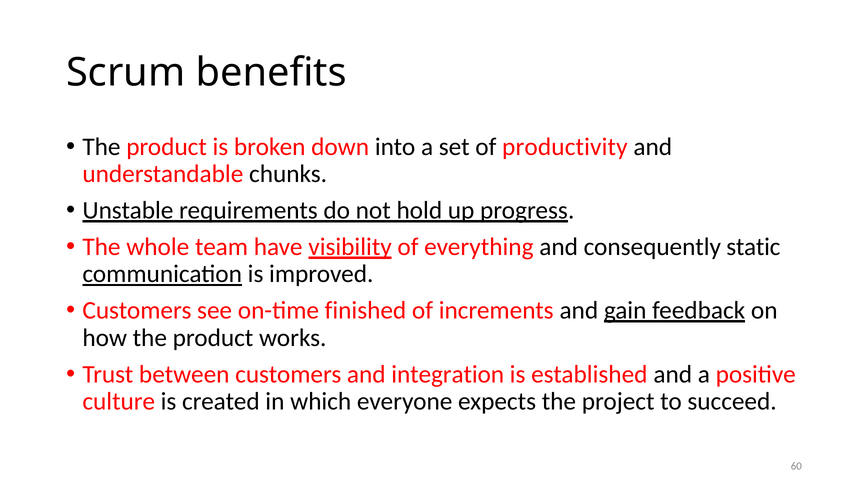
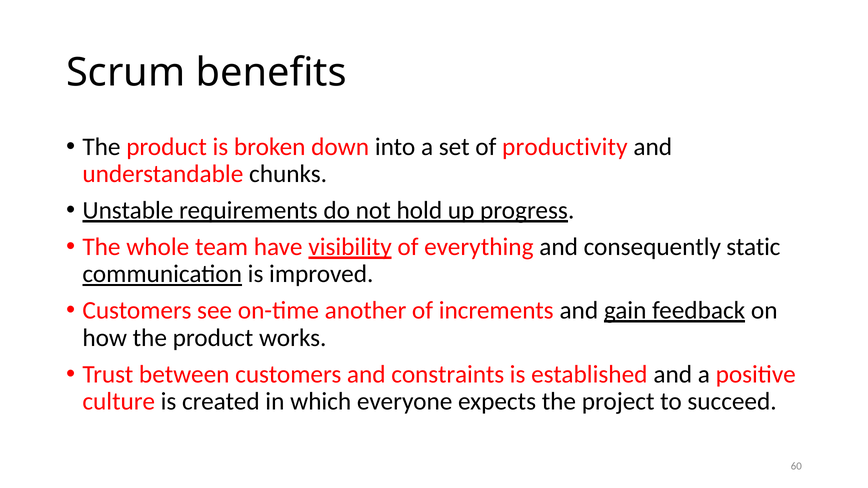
finished: finished -> another (366, 311)
integration: integration -> constraints (448, 374)
